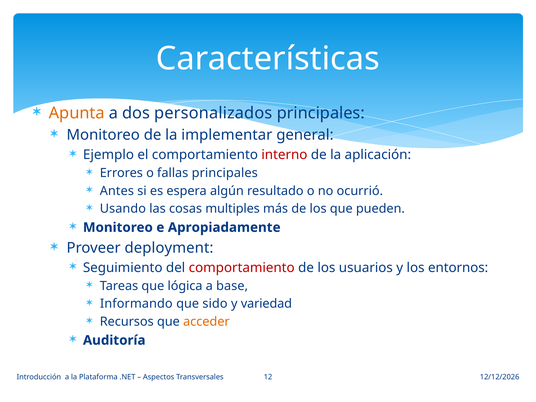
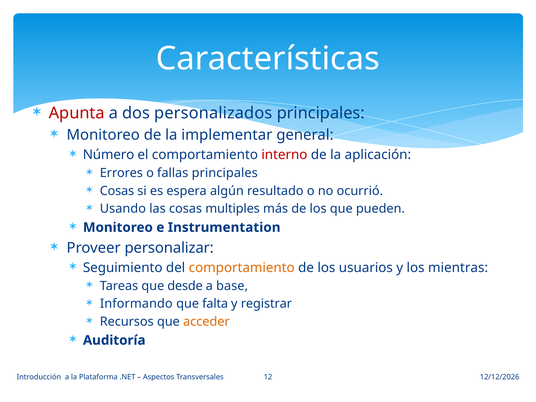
Apunta colour: orange -> red (77, 113)
Ejemplo: Ejemplo -> Número (109, 155)
Antes: Antes -> Cosas (117, 191)
Apropiadamente: Apropiadamente -> Instrumentation (224, 227)
deployment: deployment -> personalizar (169, 248)
comportamiento colour: red -> orange (242, 268)
entornos: entornos -> mientras (458, 268)
lógica: lógica -> desde (185, 286)
sido: sido -> falta (215, 304)
variedad: variedad -> registrar (266, 304)
